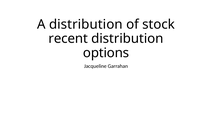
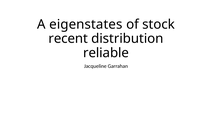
A distribution: distribution -> eigenstates (86, 24)
options: options -> reliable (106, 53)
